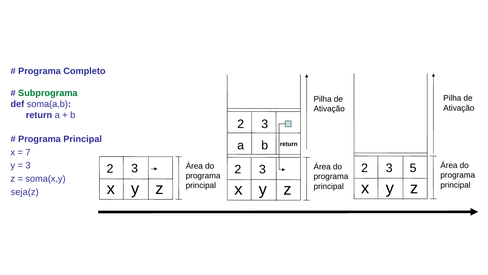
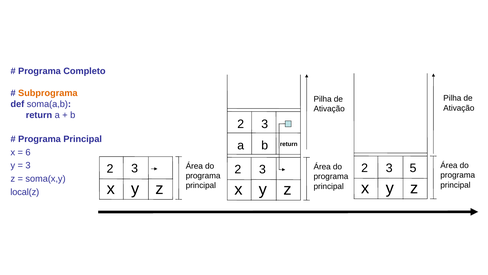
Subprograma colour: green -> orange (48, 93)
7: 7 -> 6 (28, 152)
seja(z: seja(z -> local(z (25, 192)
